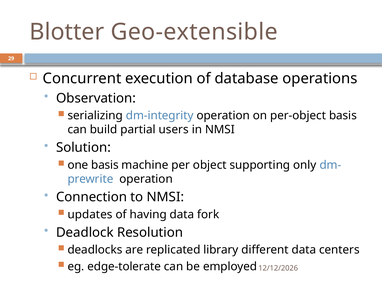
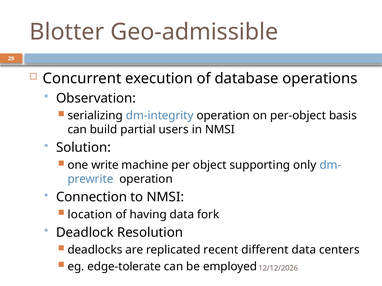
Geo-extensible: Geo-extensible -> Geo-admissible (194, 32)
one basis: basis -> write (105, 165)
updates: updates -> location (90, 215)
library: library -> recent (221, 250)
